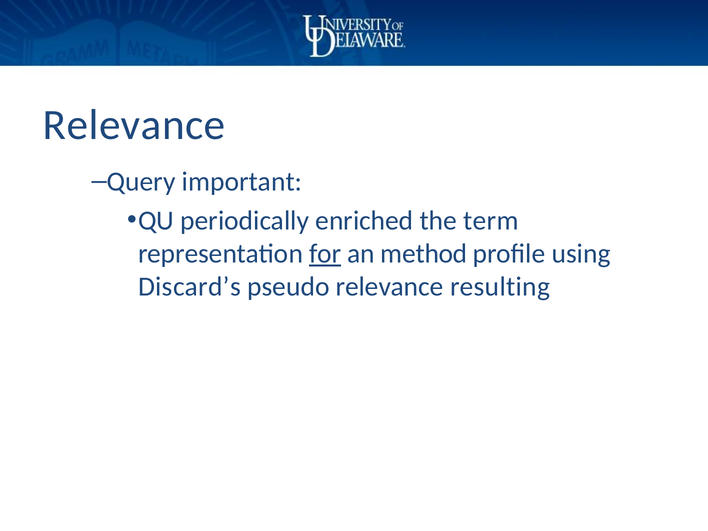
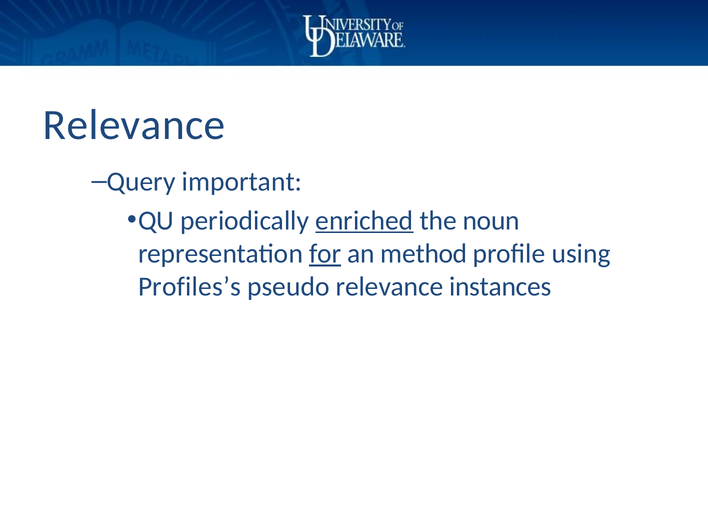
enriched underline: none -> present (364, 221)
term: term -> noun (491, 221)
Discard’s: Discard’s -> Profiles’s (190, 287)
resulting: resulting -> instances (500, 287)
